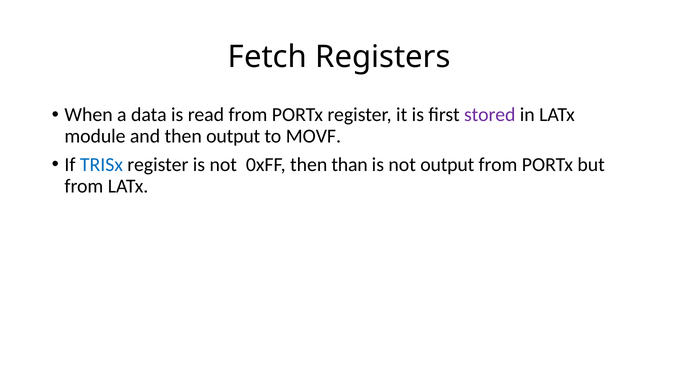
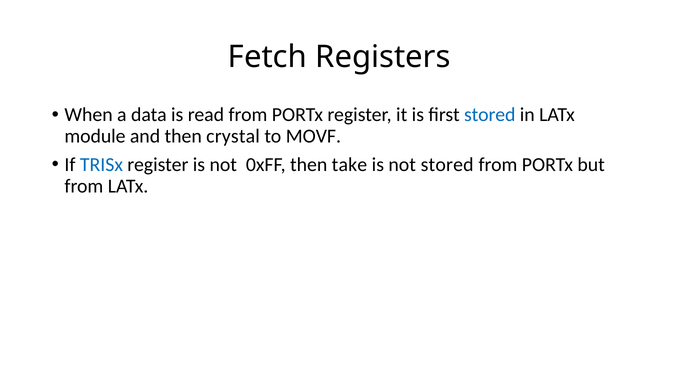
stored colour: purple -> blue (490, 115)
then output: output -> crystal (233, 136)
than: than -> take (349, 165)
not output: output -> stored (447, 165)
